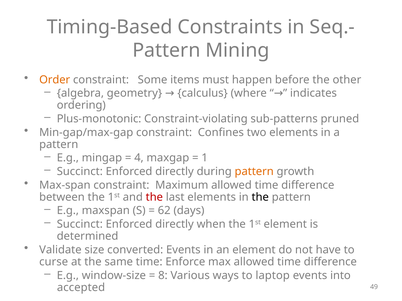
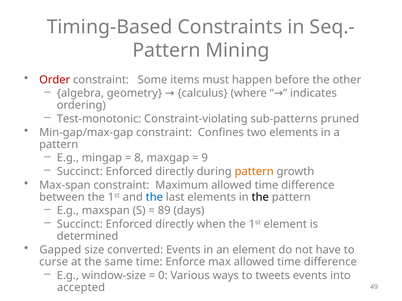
Order colour: orange -> red (55, 80)
Plus-monotonic: Plus-monotonic -> Test-monotonic (99, 119)
4: 4 -> 8 (139, 158)
1: 1 -> 9 (205, 158)
the colour: red -> blue (154, 197)
62: 62 -> 89 (164, 211)
Validate: Validate -> Gapped (60, 250)
8: 8 -> 0 (163, 276)
laptop: laptop -> tweets (273, 276)
